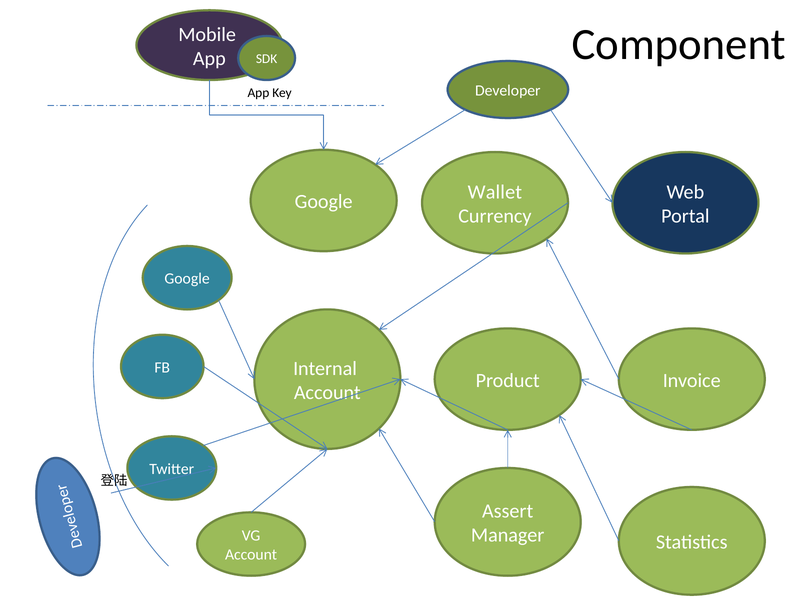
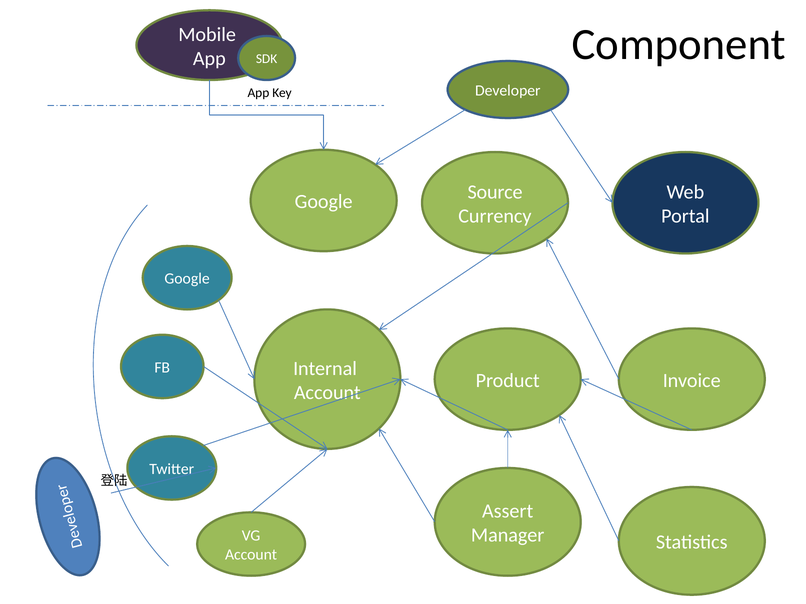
Wallet: Wallet -> Source (495, 192)
